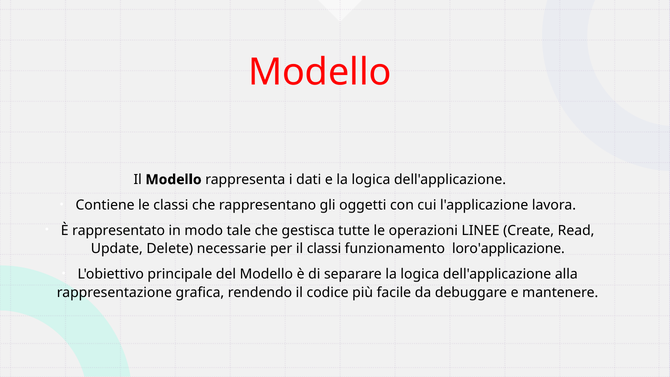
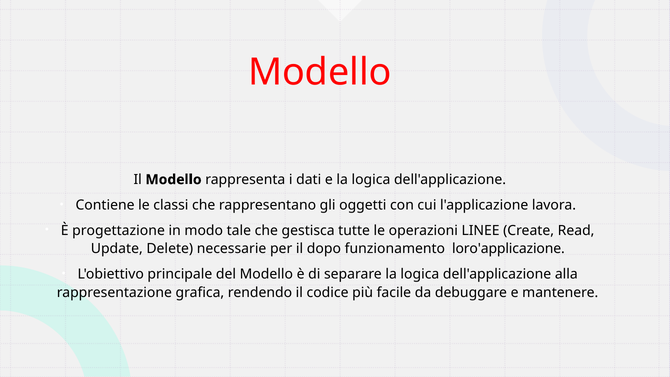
rappresentato: rappresentato -> progettazione (119, 230)
il classi: classi -> dopo (324, 249)
